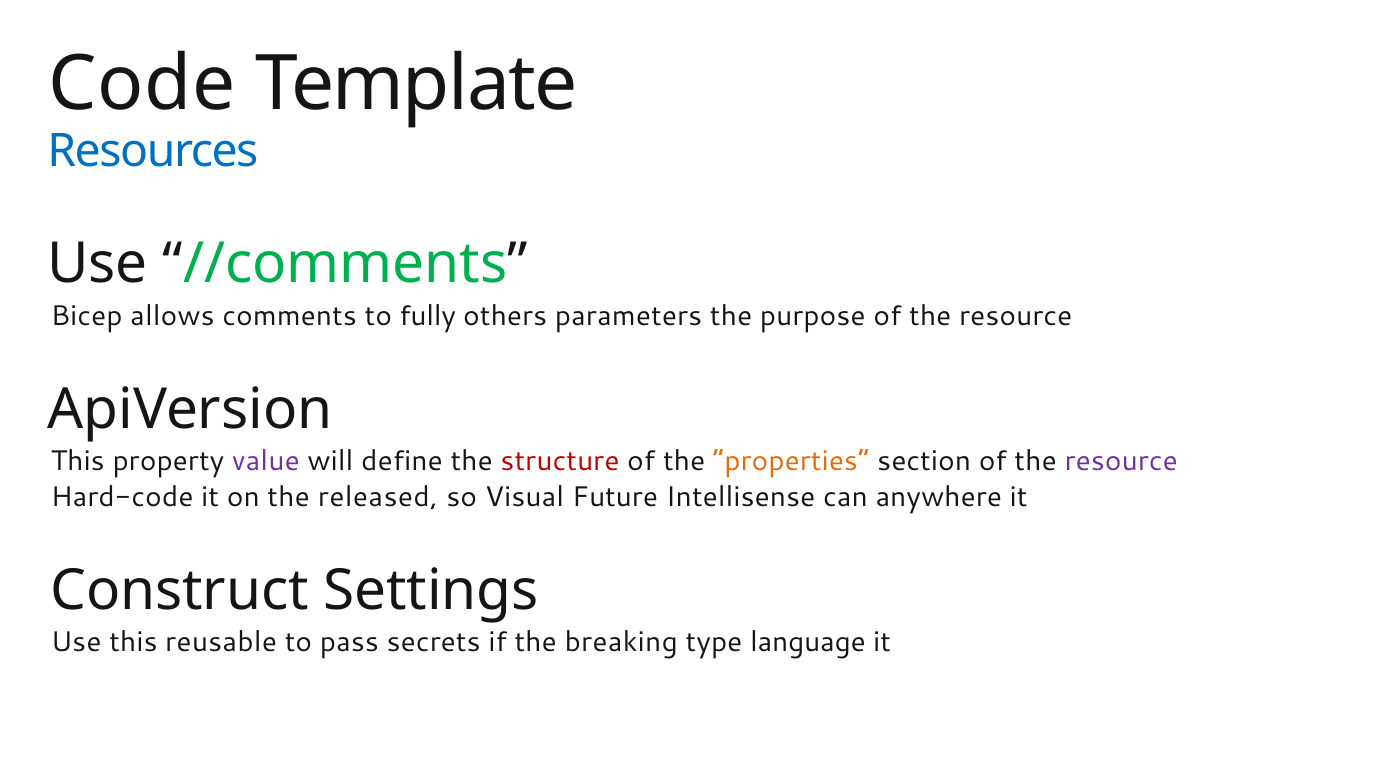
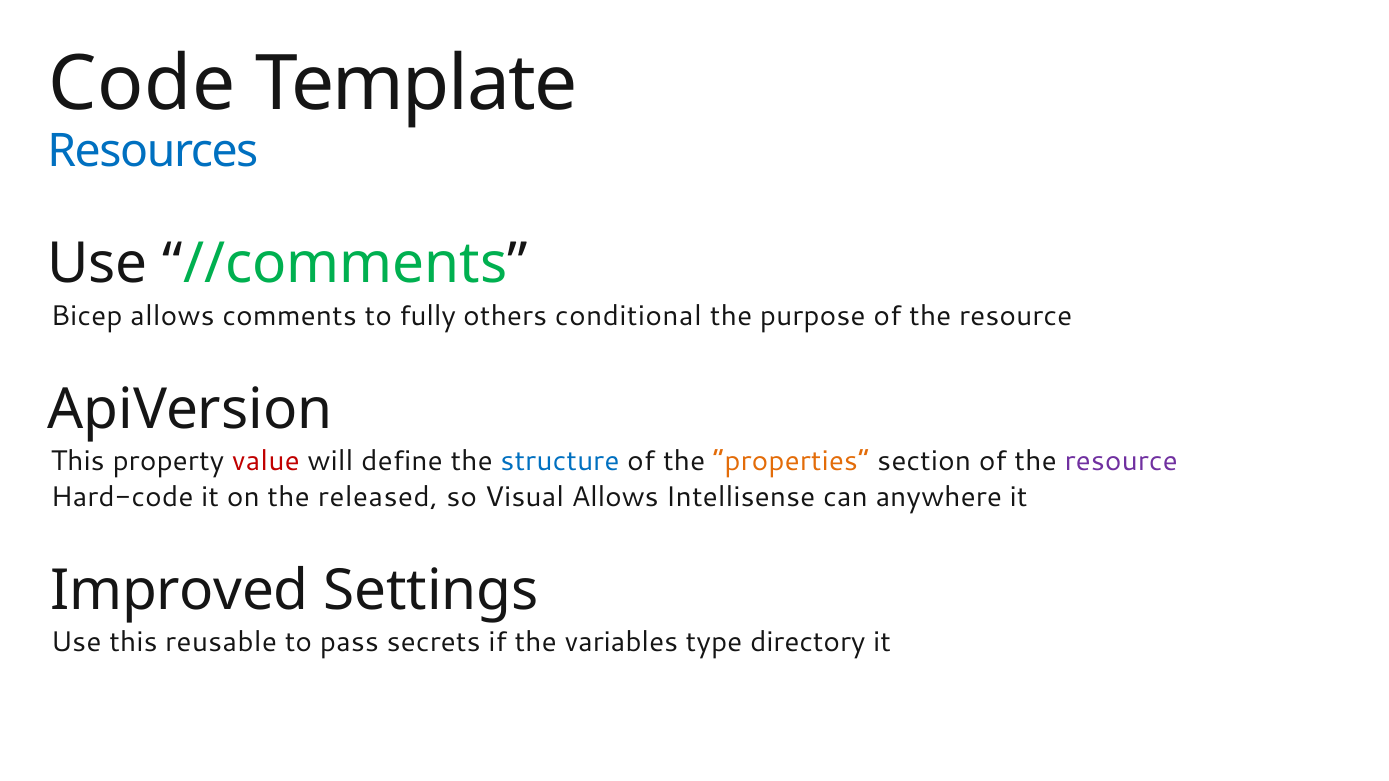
parameters: parameters -> conditional (628, 316)
value colour: purple -> red (266, 461)
structure colour: red -> blue (560, 461)
Visual Future: Future -> Allows (615, 497)
Construct: Construct -> Improved (180, 591)
breaking: breaking -> variables (621, 643)
language: language -> directory (808, 643)
